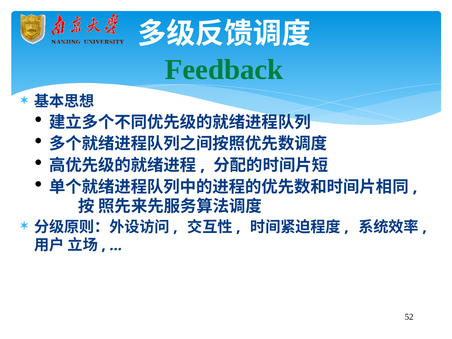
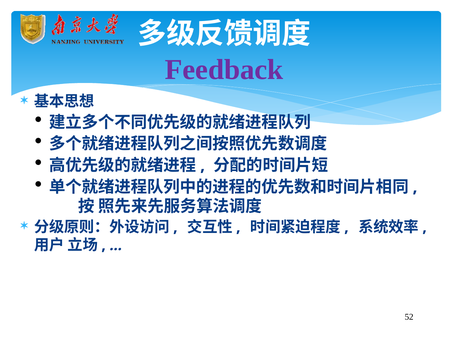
Feedback colour: green -> purple (224, 70)
